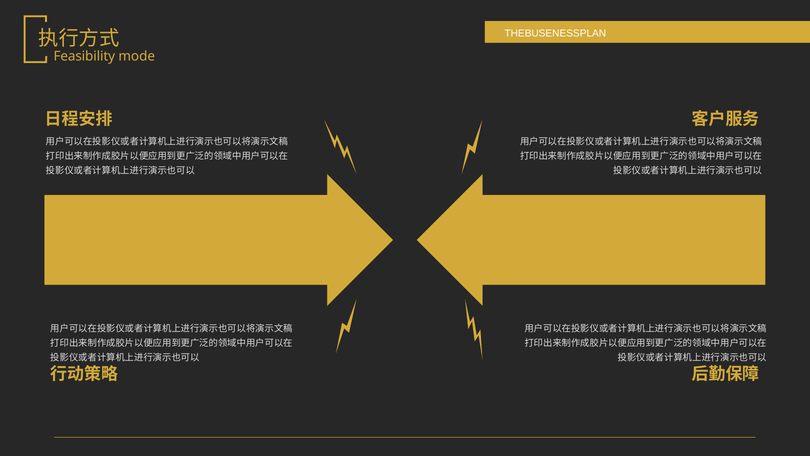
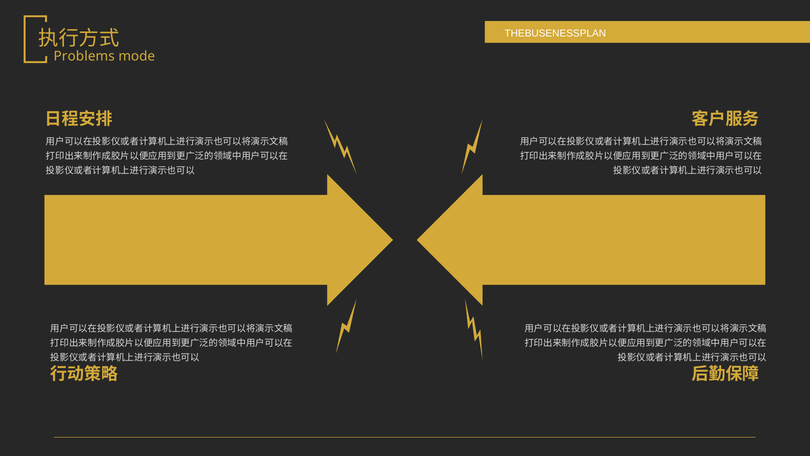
Feasibility: Feasibility -> Problems (84, 56)
